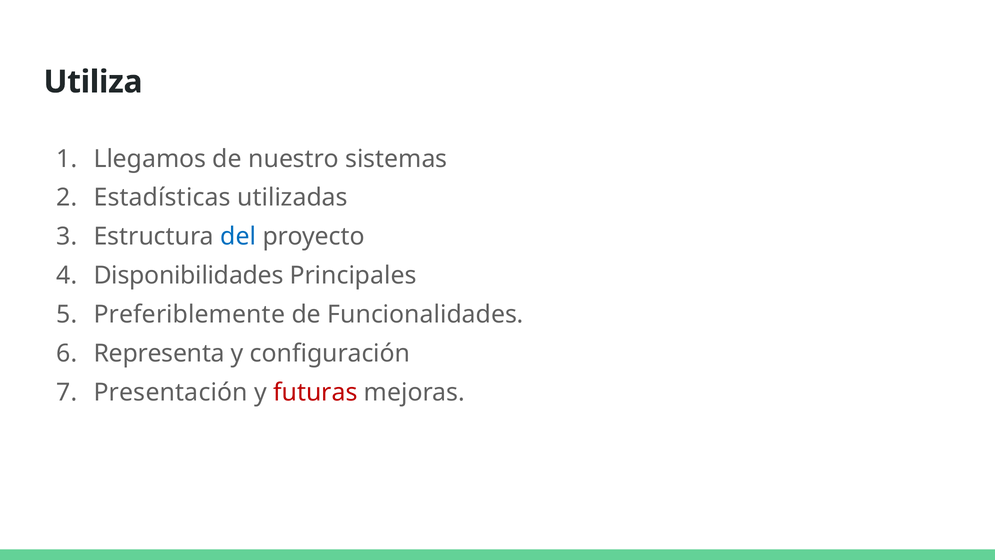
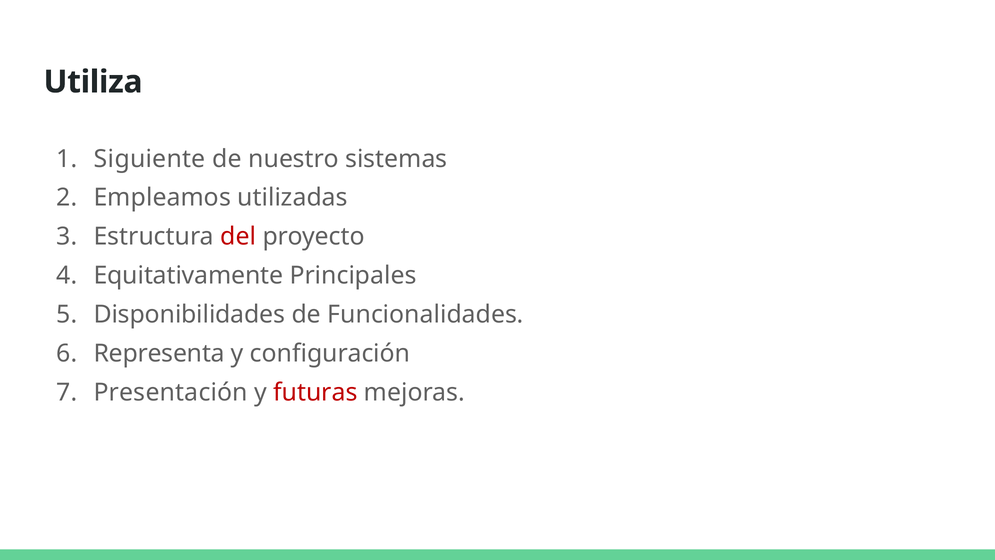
Llegamos: Llegamos -> Siguiente (150, 159)
Estadísticas: Estadísticas -> Empleamos (162, 198)
del colour: blue -> red (238, 237)
Disponibilidades: Disponibilidades -> Equitativamente (188, 275)
Preferiblemente: Preferiblemente -> Disponibilidades (189, 314)
